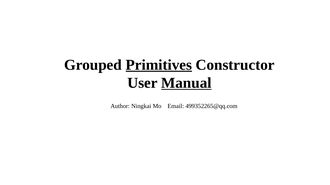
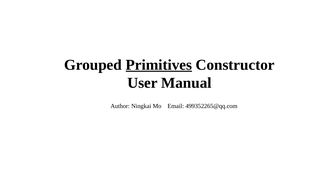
Manual underline: present -> none (186, 83)
